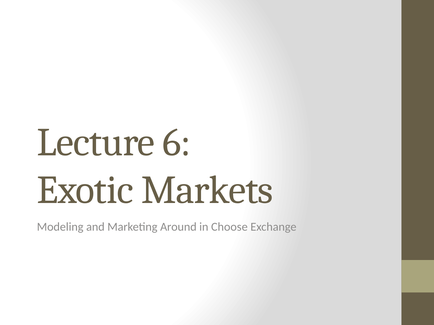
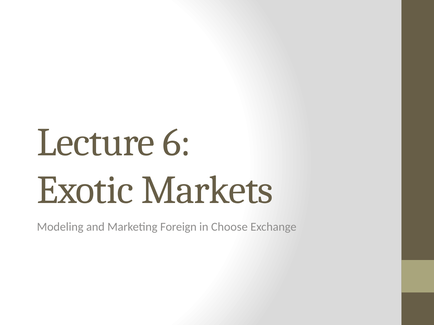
Around: Around -> Foreign (178, 227)
